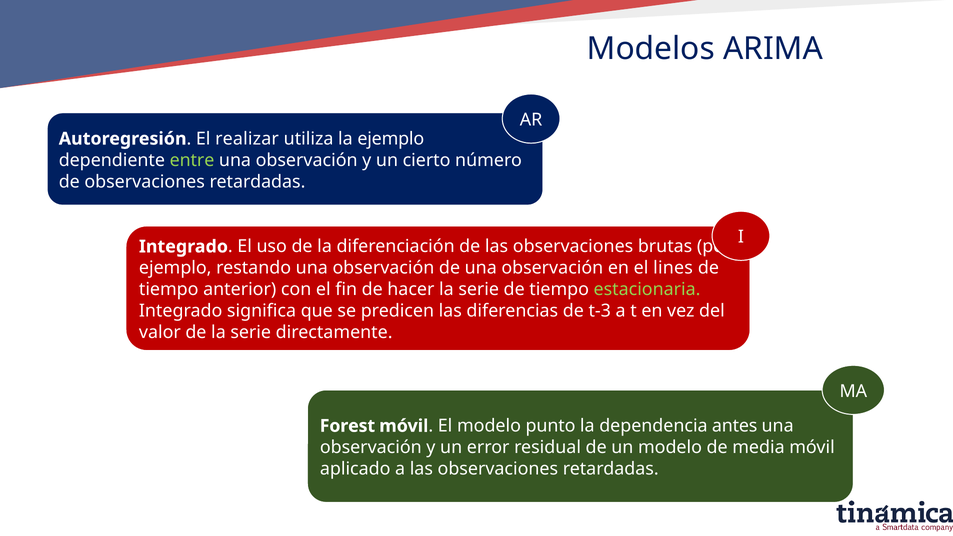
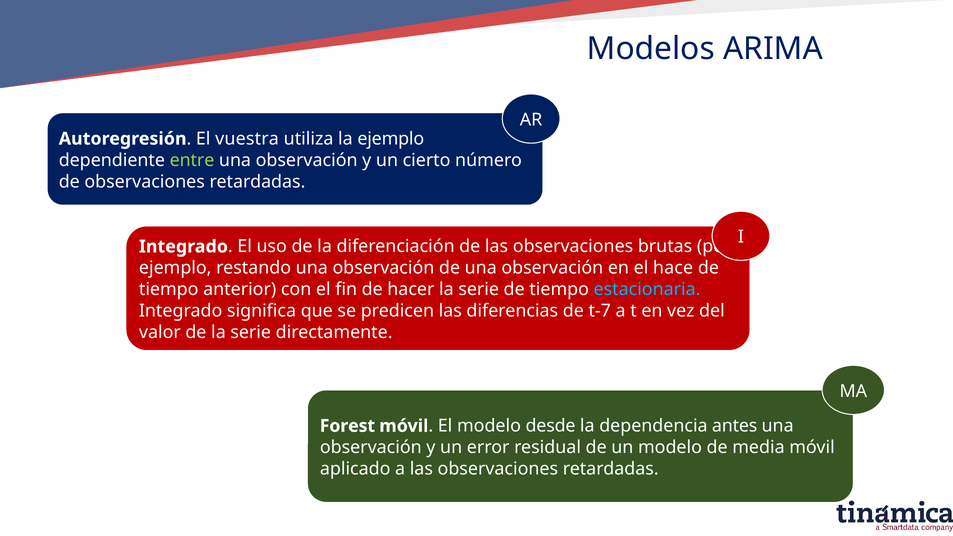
realizar: realizar -> vuestra (247, 139)
lines: lines -> hace (673, 268)
estacionaria colour: light green -> light blue (647, 290)
t-3: t-3 -> t-7 (600, 311)
punto: punto -> desde (551, 426)
